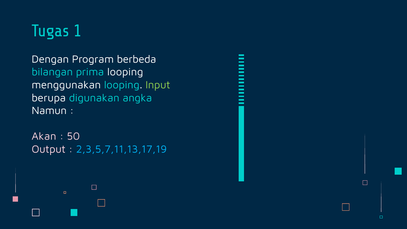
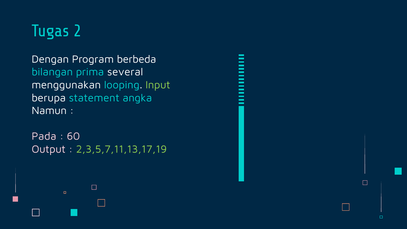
1: 1 -> 2 (78, 31)
prima looping: looping -> several (125, 72)
digunakan: digunakan -> statement (94, 98)
Akan: Akan -> Pada (44, 136)
50: 50 -> 60 (73, 136)
2,3,5,7,11,13,17,19 colour: light blue -> light green (121, 149)
